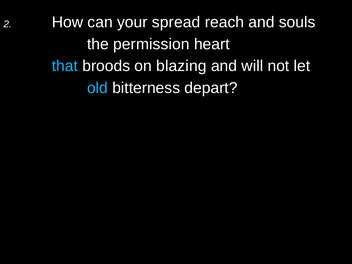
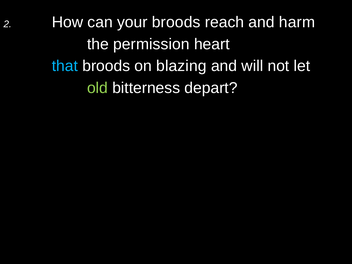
your spread: spread -> broods (176, 22)
souls: souls -> harm (297, 22)
old colour: light blue -> light green (97, 88)
